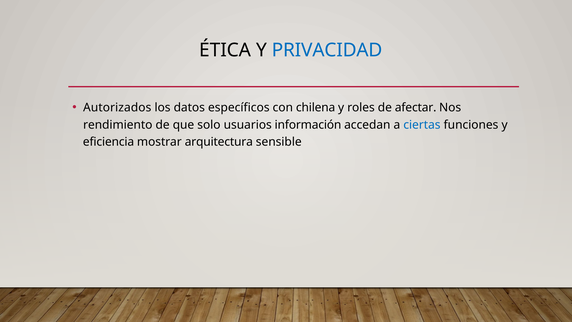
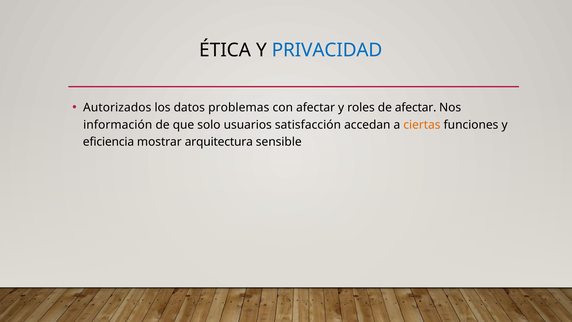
específicos: específicos -> problemas (239, 108)
con chilena: chilena -> afectar (316, 108)
rendimiento: rendimiento -> información (118, 125)
información: información -> satisfacción (308, 125)
ciertas colour: blue -> orange (422, 125)
